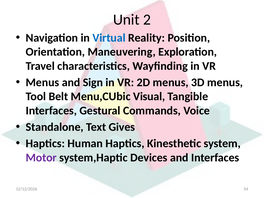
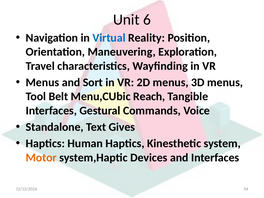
2: 2 -> 6 (147, 20)
Sign: Sign -> Sort (93, 82)
Visual: Visual -> Reach (149, 97)
Motor colour: purple -> orange (41, 158)
